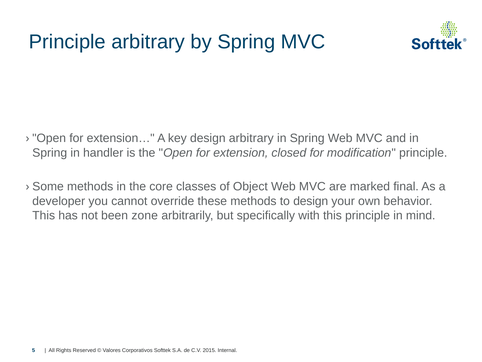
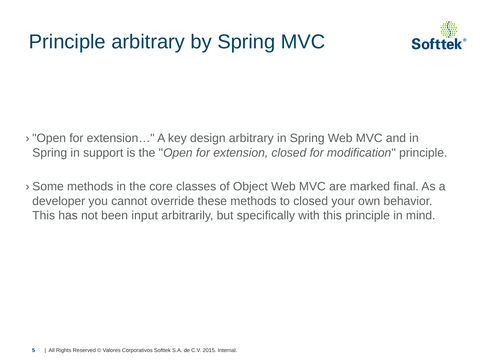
handler: handler -> support (103, 153)
to design: design -> closed (311, 201)
zone: zone -> input (145, 215)
